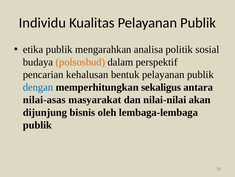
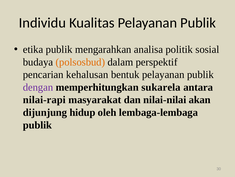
dengan colour: blue -> purple (38, 87)
sekaligus: sekaligus -> sukarela (161, 87)
nilai-asas: nilai-asas -> nilai-rapi (44, 99)
bisnis: bisnis -> hidup (82, 112)
